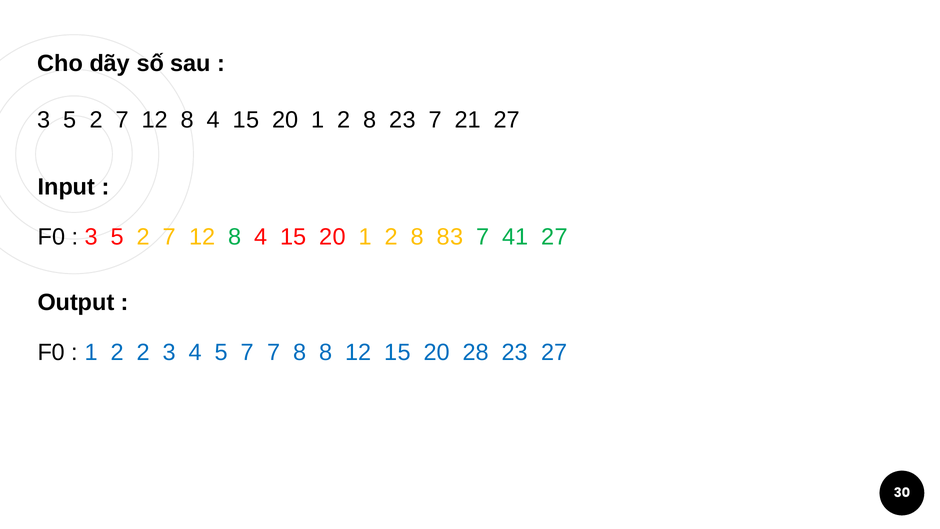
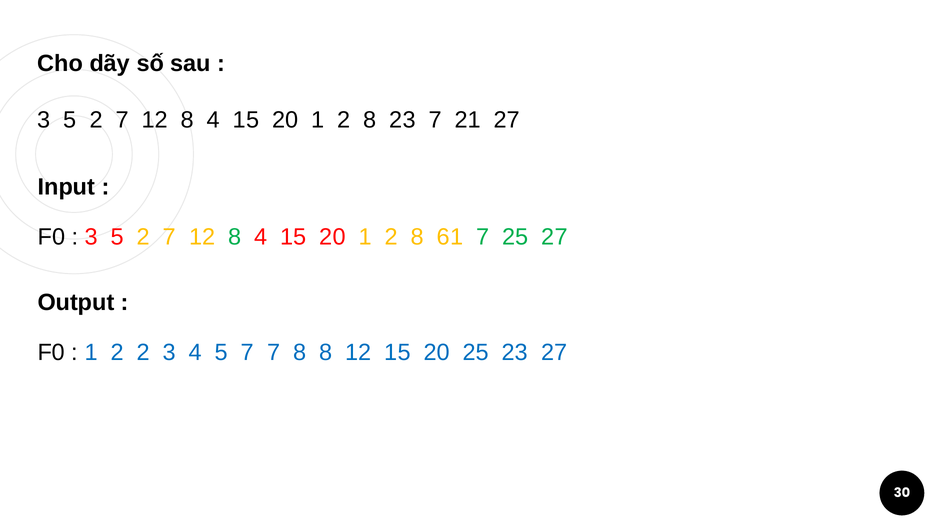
83: 83 -> 61 (450, 237)
7 41: 41 -> 25 (515, 237)
20 28: 28 -> 25 (476, 353)
